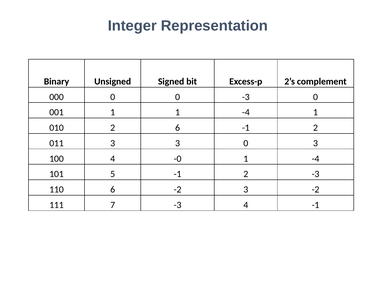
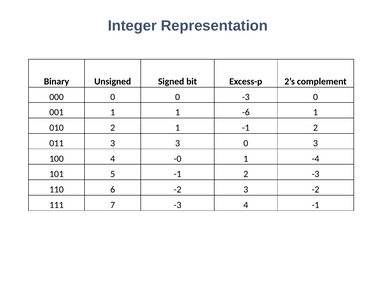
1 1 -4: -4 -> -6 (246, 112)
2 6: 6 -> 1 (178, 128)
